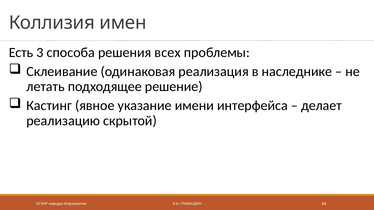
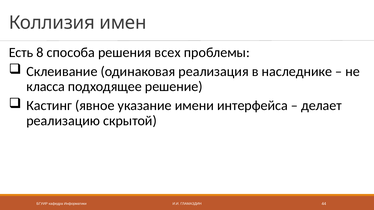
3: 3 -> 8 (40, 52)
летать: летать -> класса (46, 87)
